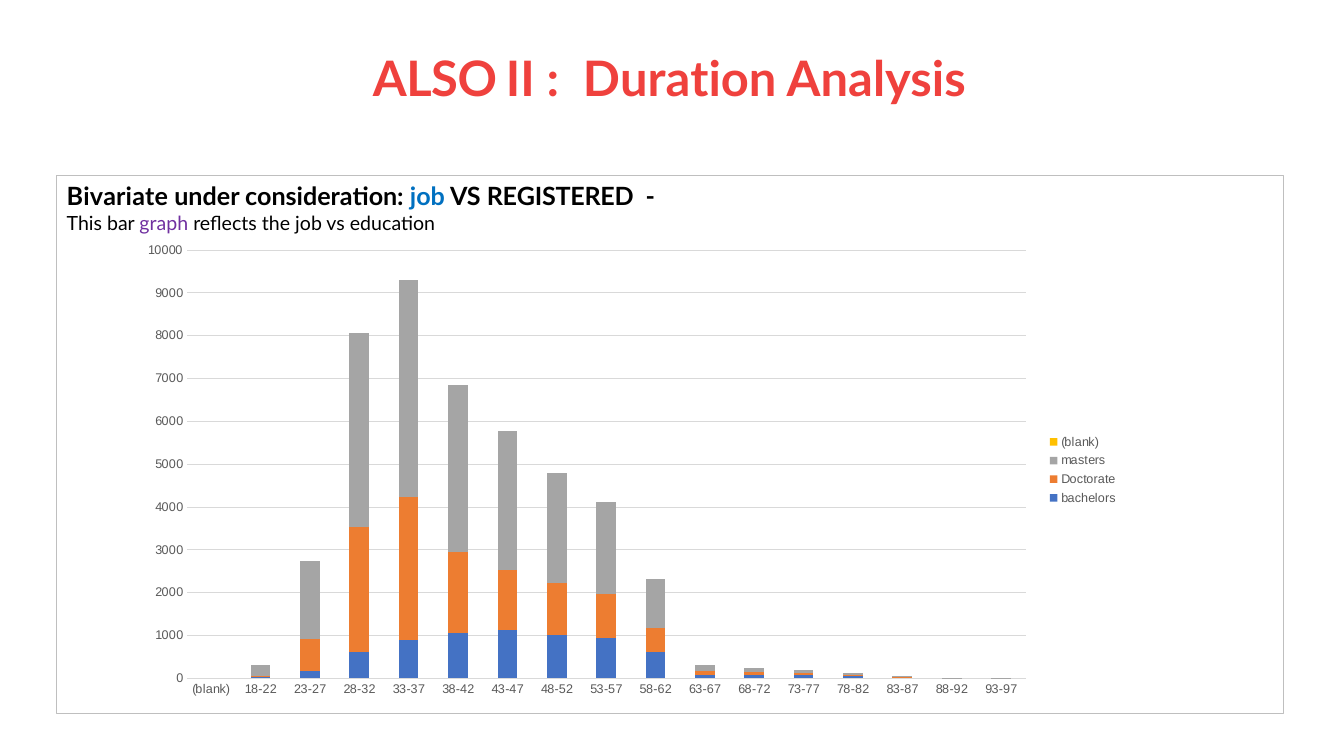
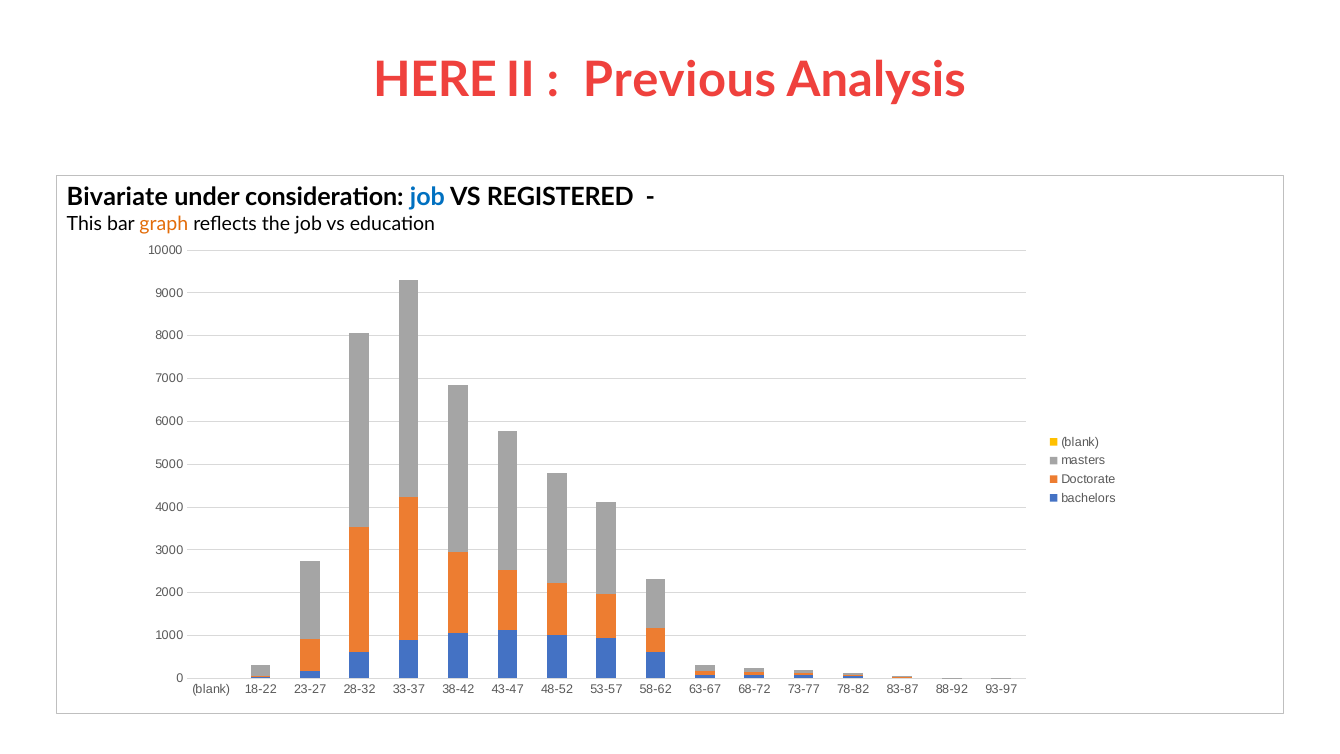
ALSO: ALSO -> HERE (435, 80)
Duration: Duration -> Previous (679, 80)
graph colour: purple -> orange (164, 224)
